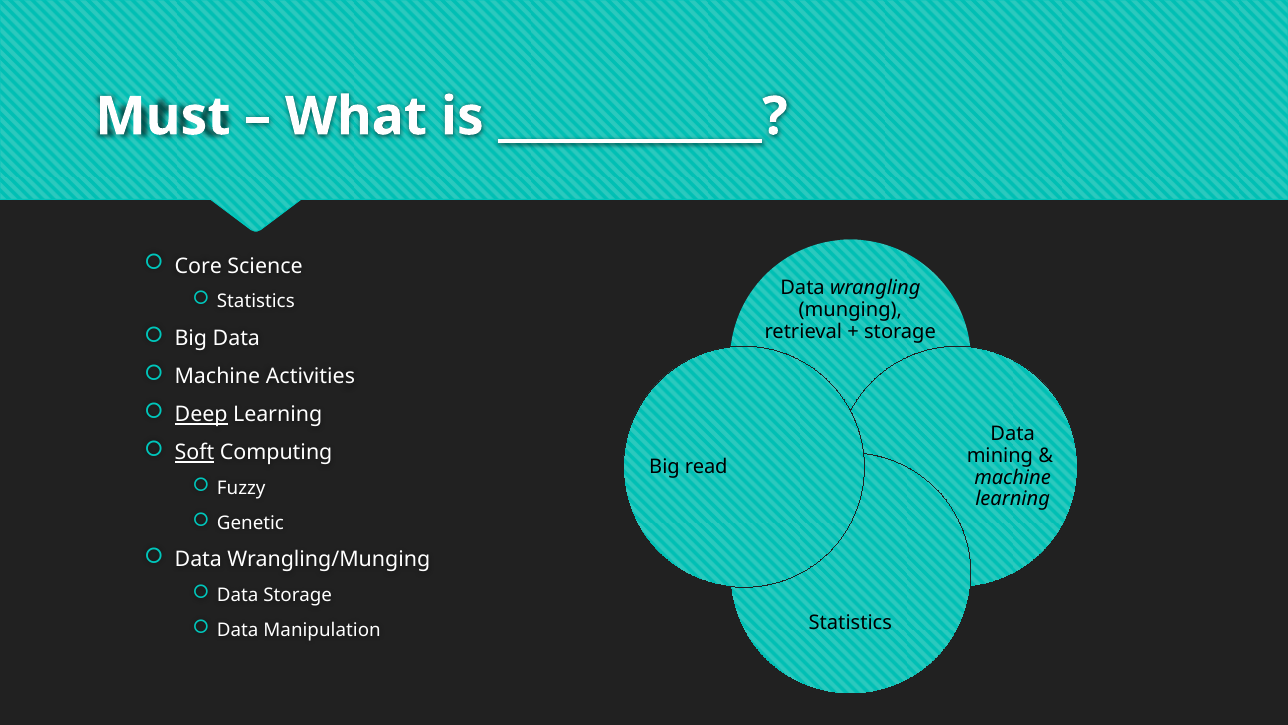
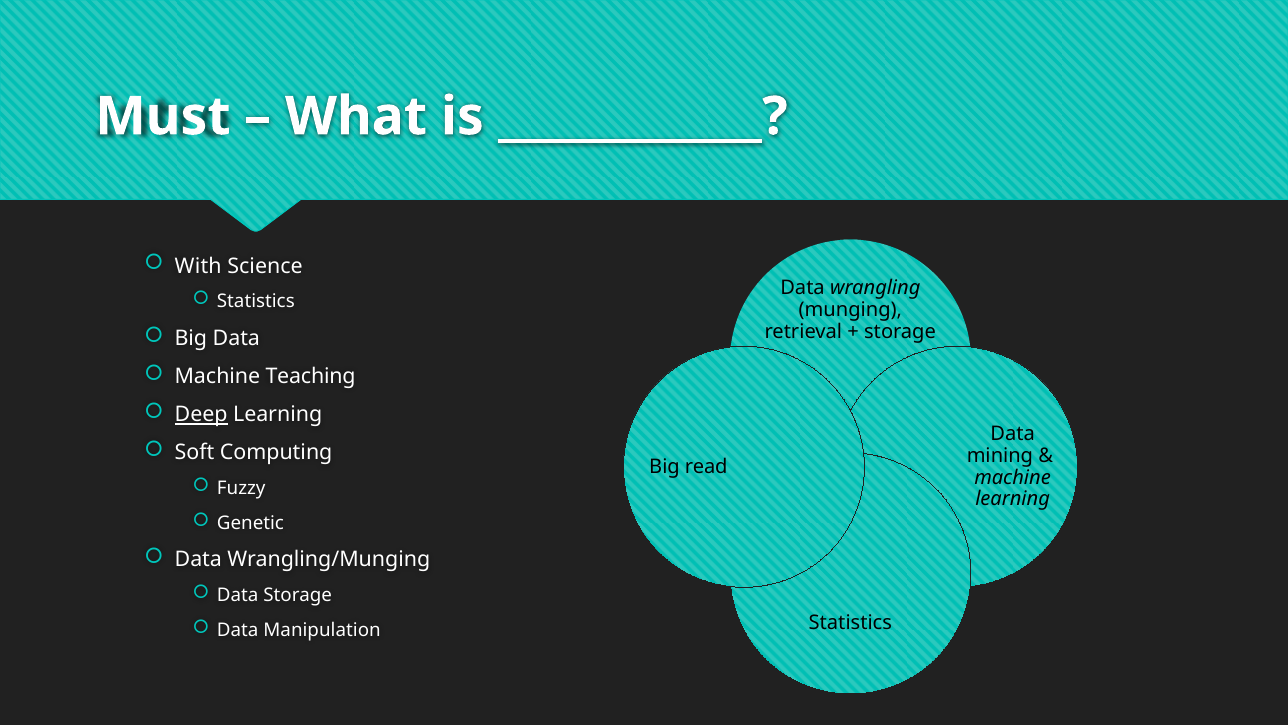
Core: Core -> With (198, 266)
Activities: Activities -> Teaching (311, 376)
Soft underline: present -> none (195, 453)
